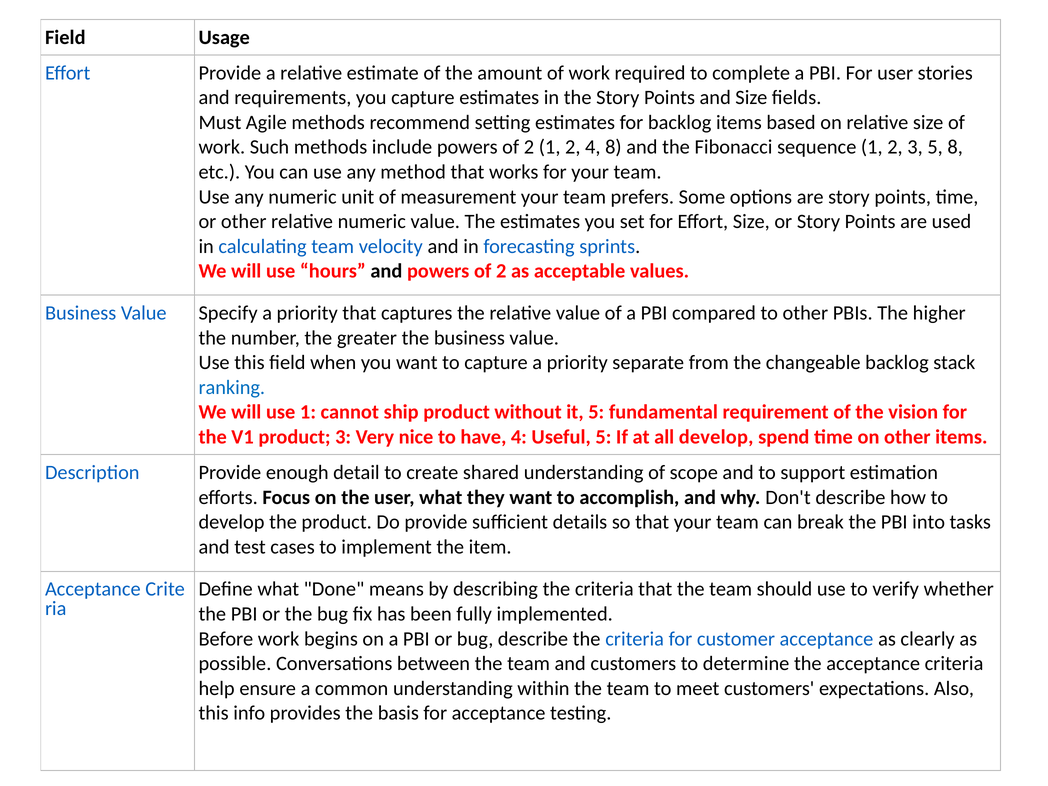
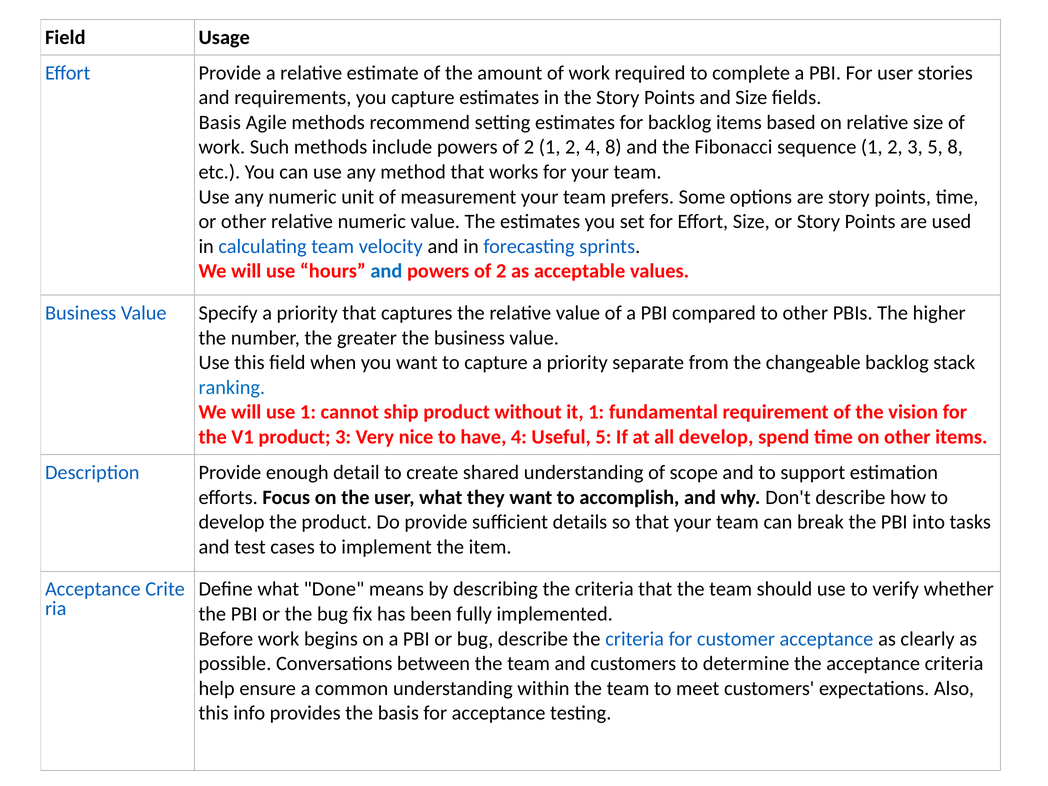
Must: Must -> Basis (220, 122)
and colour: black -> blue (386, 271)
it 5: 5 -> 1 (596, 412)
